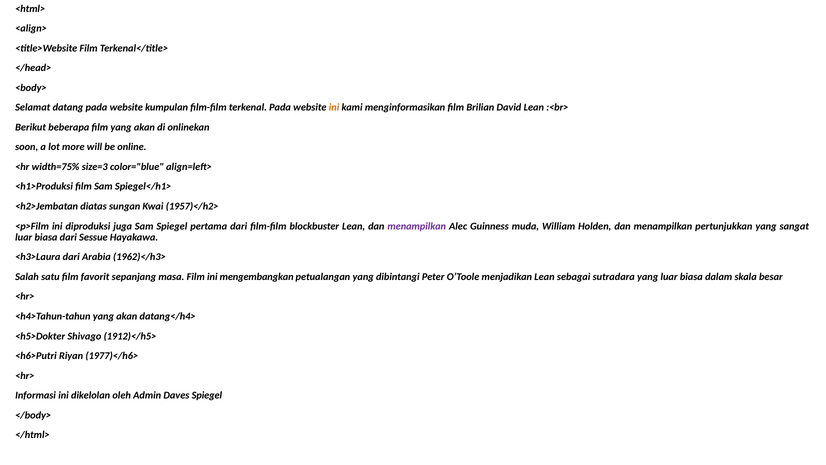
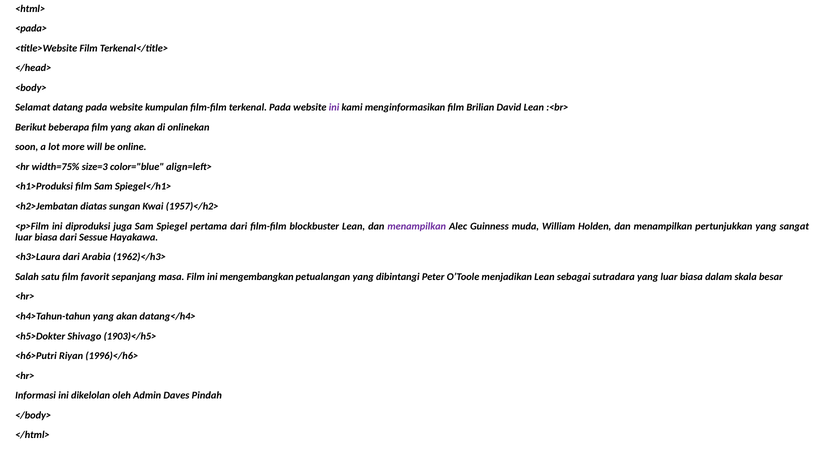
<align>: <align> -> <pada> (31, 28)
ini colour: orange -> purple (334, 107)
1912)</h5>: 1912)</h5> -> 1903)</h5> (130, 336)
1977)</h6>: 1977)</h6> -> 1996)</h6> (112, 356)
Daves Spiegel: Spiegel -> Pindah (207, 395)
